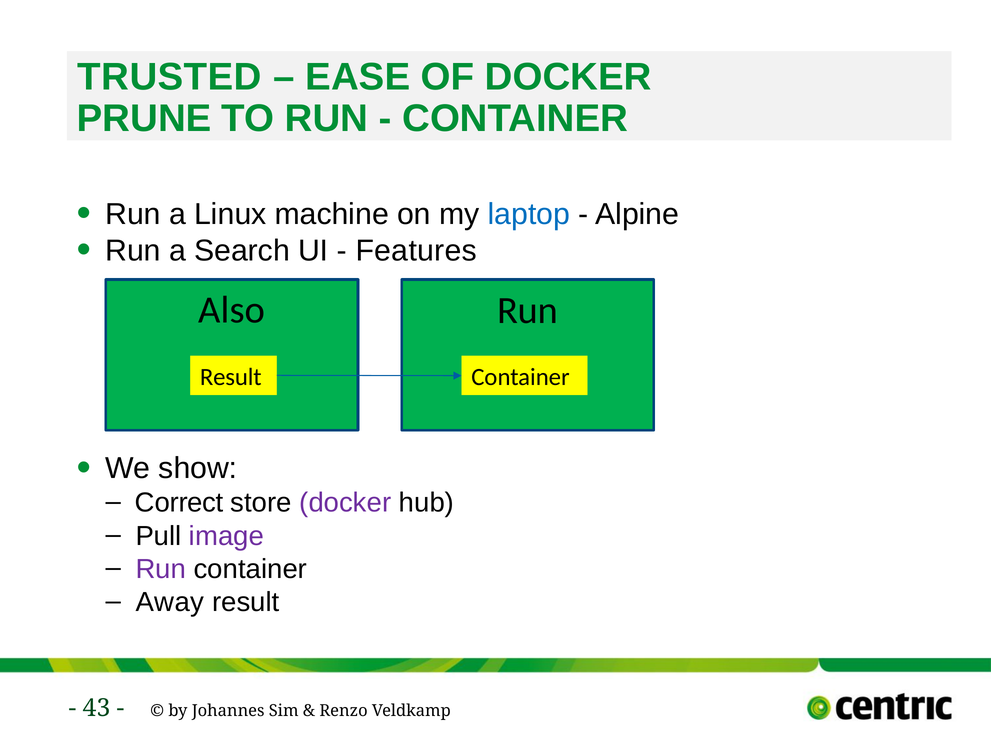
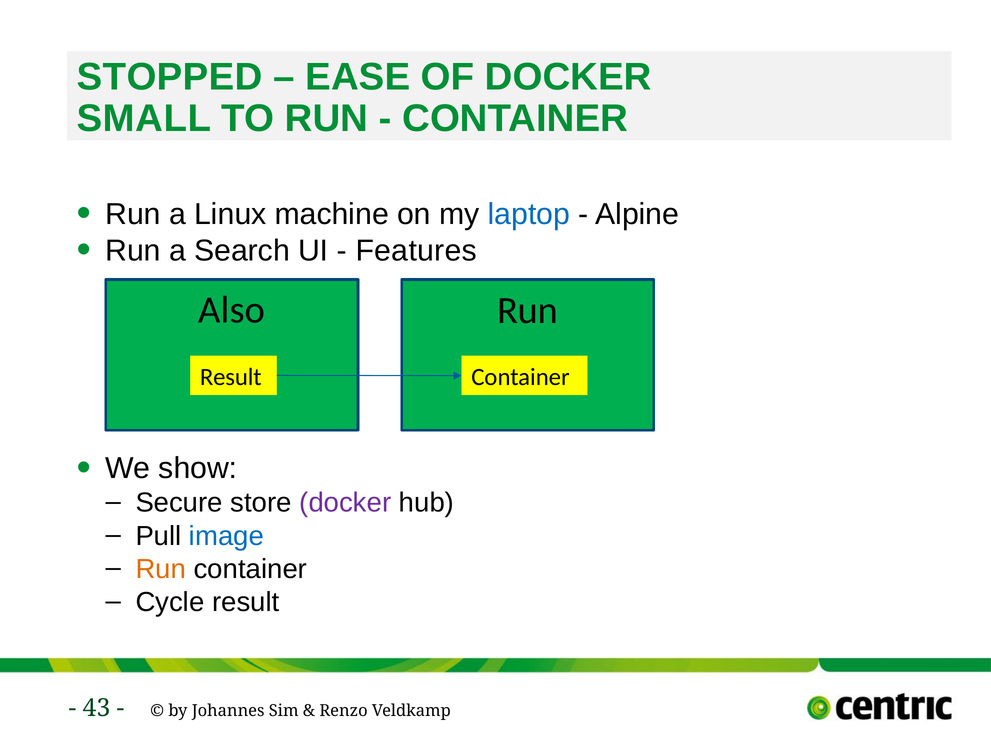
TRUSTED: TRUSTED -> STOPPED (170, 77)
PRUNE: PRUNE -> SMALL (144, 118)
Correct: Correct -> Secure (179, 503)
image colour: purple -> blue (227, 536)
Run colour: purple -> orange (161, 569)
Away: Away -> Cycle (170, 602)
